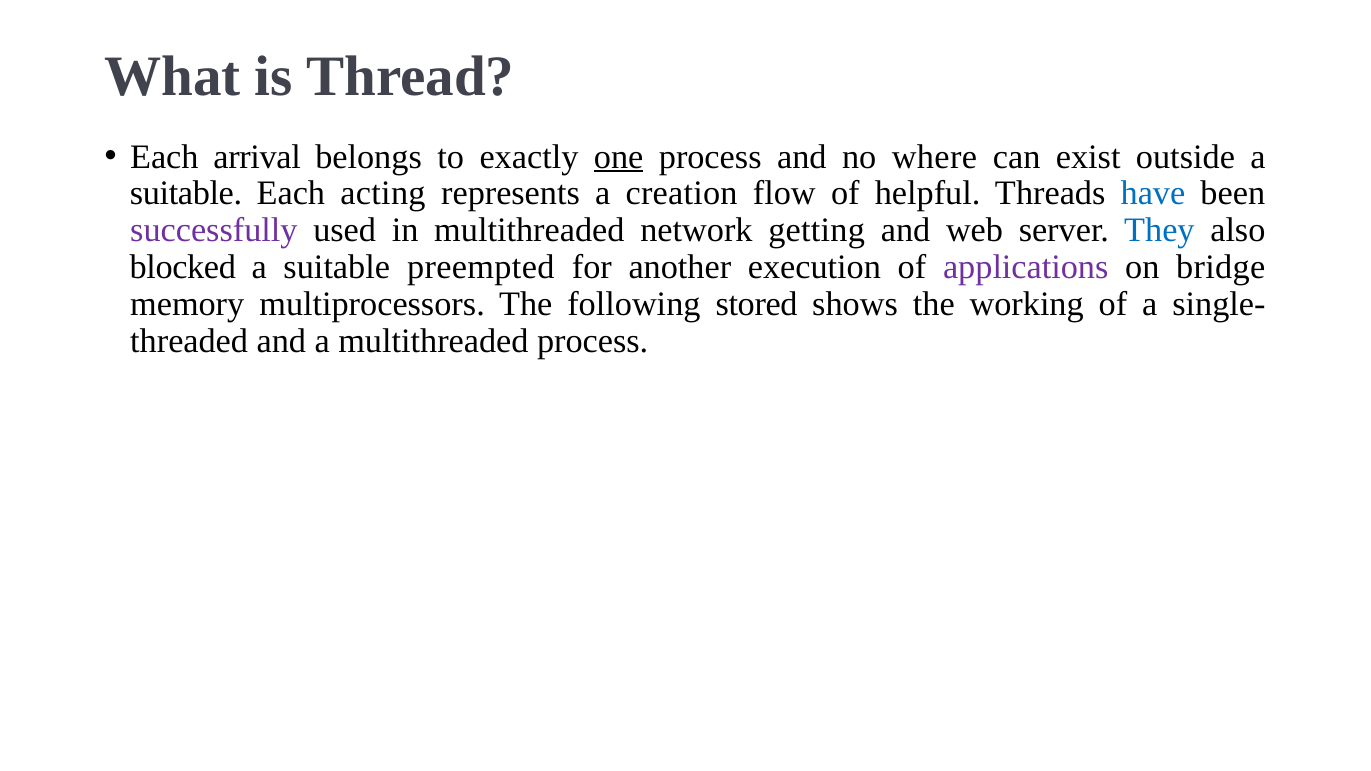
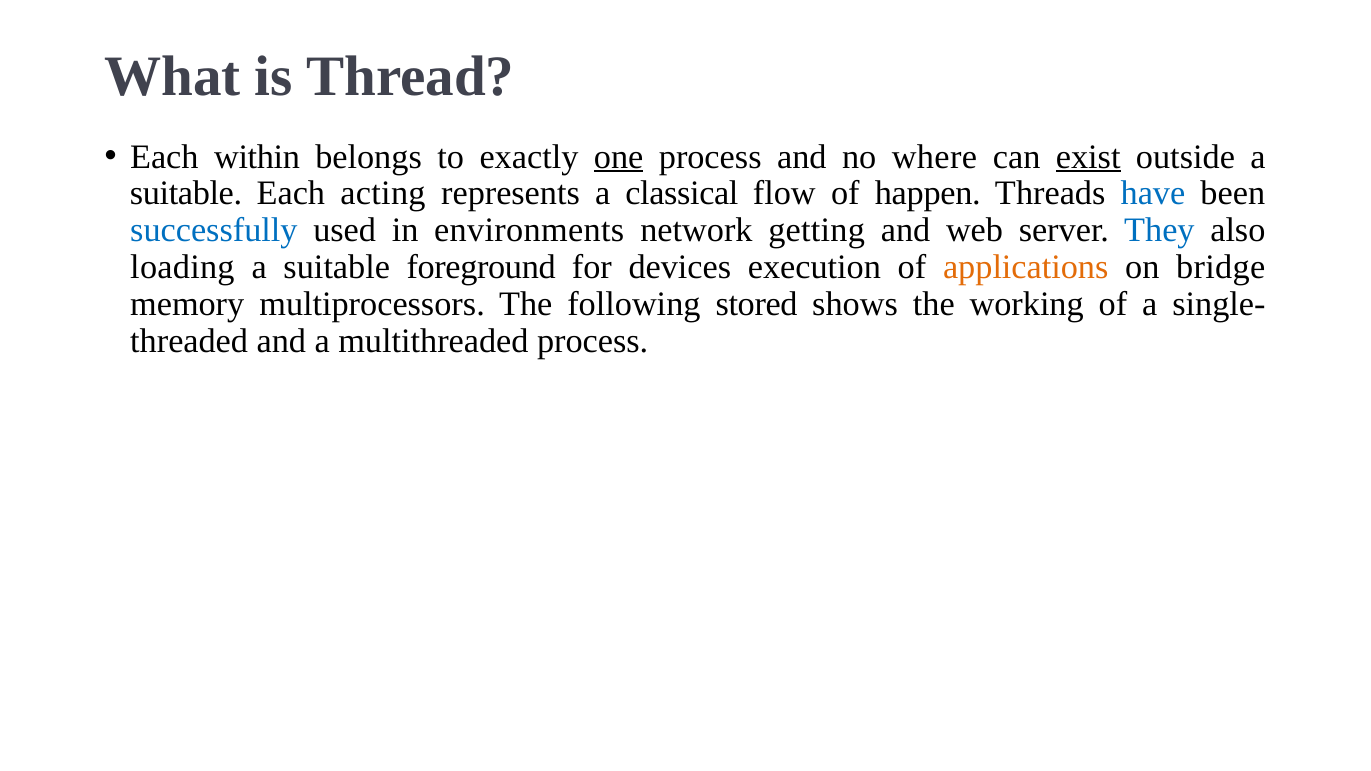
arrival: arrival -> within (257, 157)
exist underline: none -> present (1088, 157)
creation: creation -> classical (682, 194)
helpful: helpful -> happen (928, 194)
successfully colour: purple -> blue (214, 231)
in multithreaded: multithreaded -> environments (529, 231)
blocked: blocked -> loading (182, 268)
preempted: preempted -> foreground (481, 268)
another: another -> devices (680, 268)
applications colour: purple -> orange (1026, 268)
